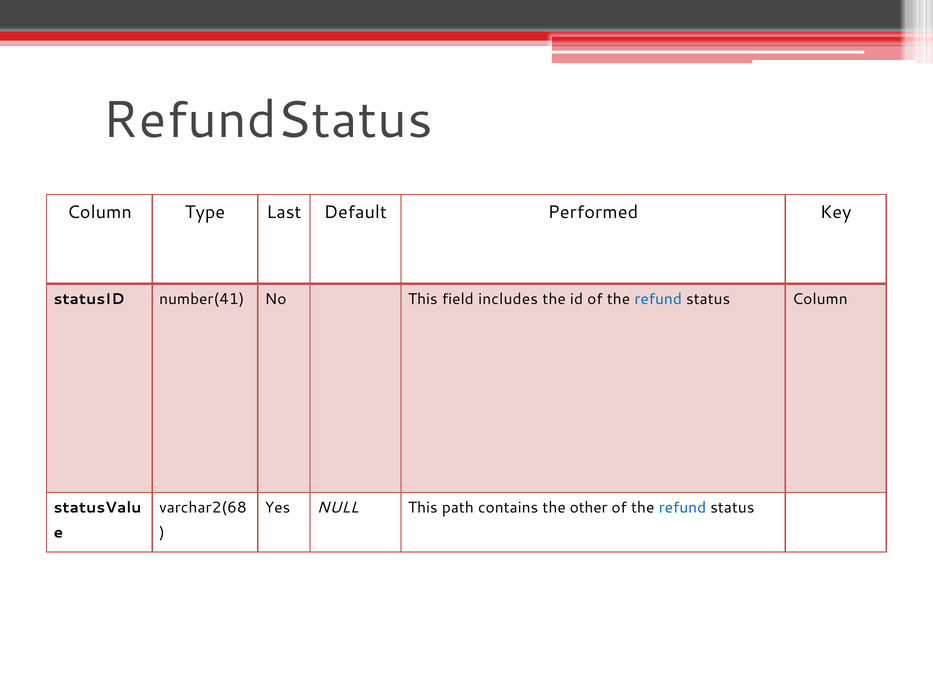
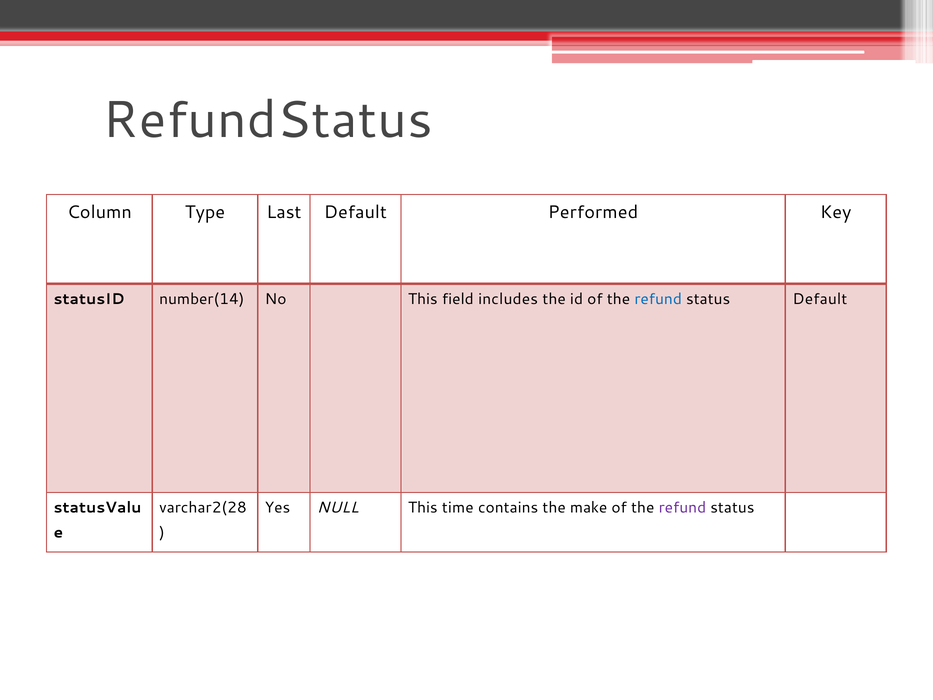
number(41: number(41 -> number(14 (202, 299)
status Column: Column -> Default (820, 299)
varchar2(68: varchar2(68 -> varchar2(28 (203, 507)
path: path -> time (458, 507)
other: other -> make (589, 507)
refund colour: blue -> purple (682, 507)
